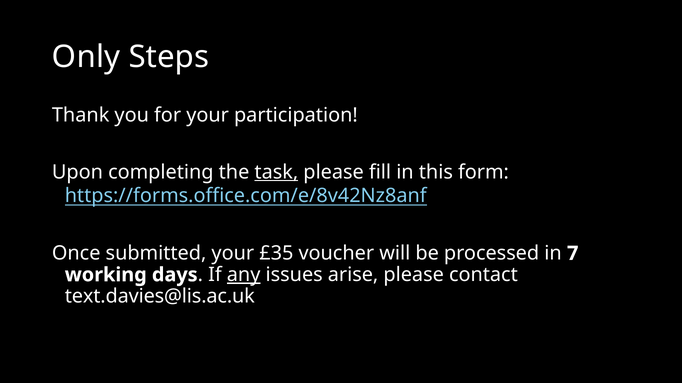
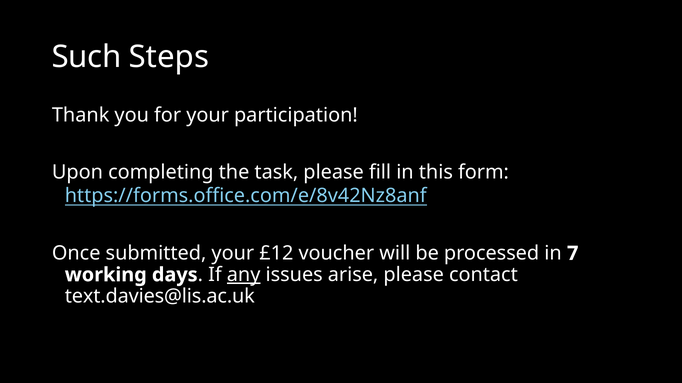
Only: Only -> Such (86, 57)
task underline: present -> none (276, 172)
£35: £35 -> £12 (276, 254)
